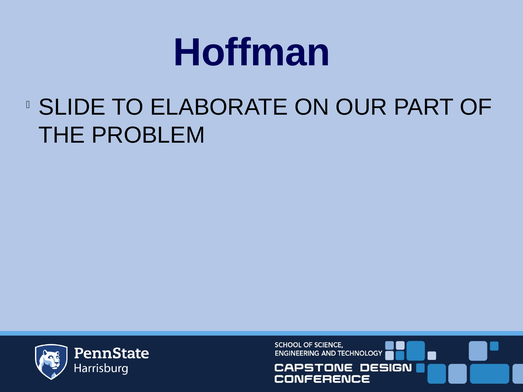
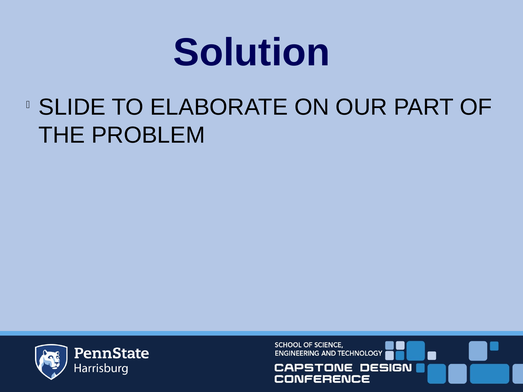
Hoffman: Hoffman -> Solution (252, 53)
